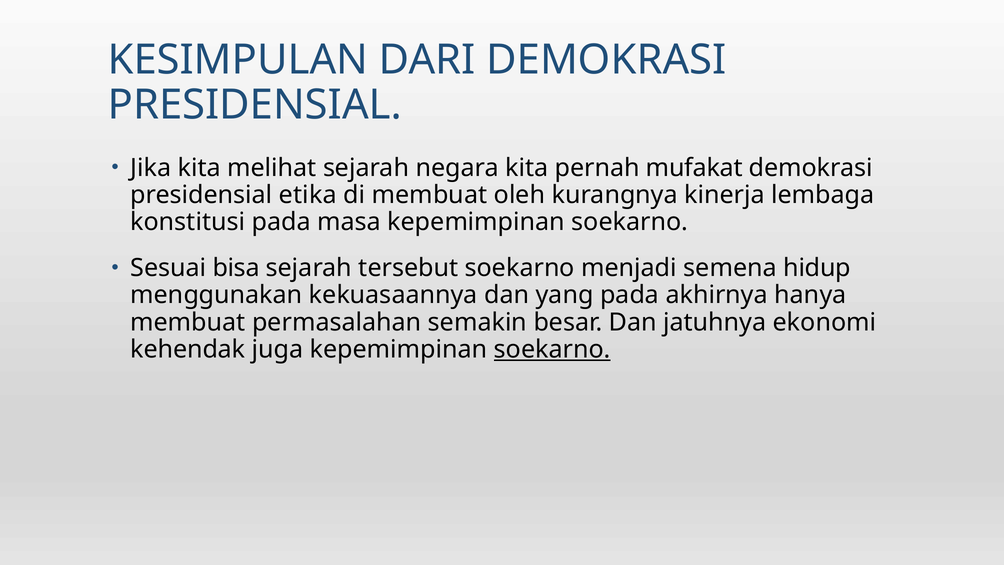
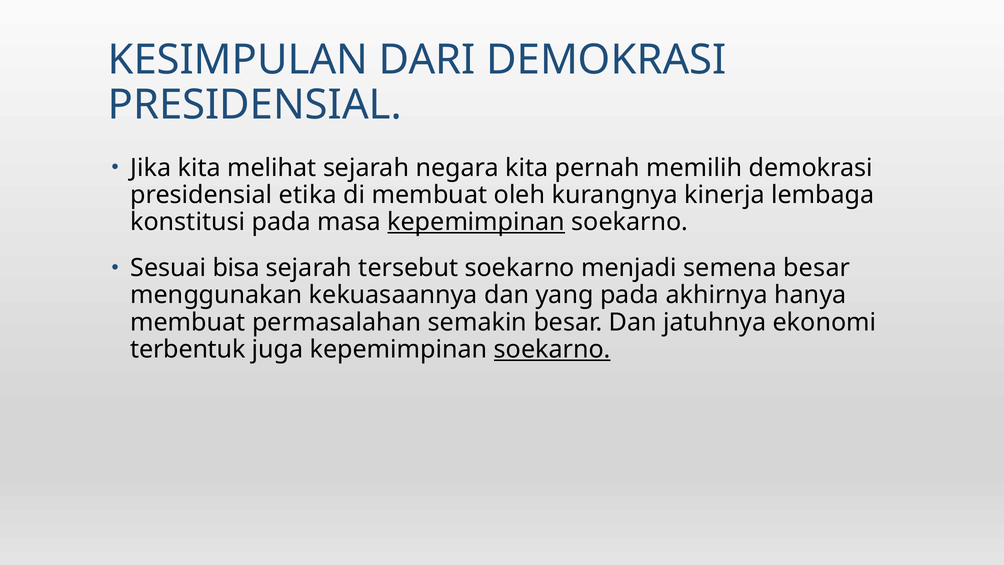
mufakat: mufakat -> memilih (694, 168)
kepemimpinan underline: none -> present (476, 222)
semena hidup: hidup -> besar (817, 268)
kehendak: kehendak -> terbentuk (188, 349)
